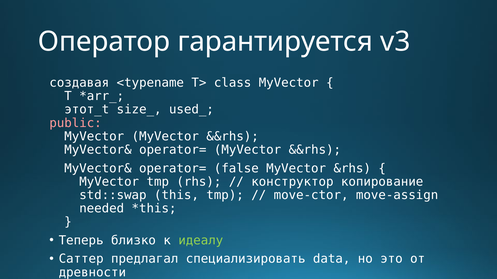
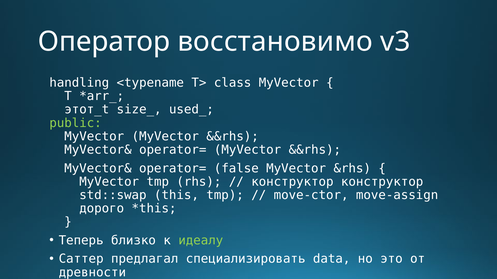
гарантируется: гарантируется -> восстановимо (275, 42)
создавая: создавая -> handling (79, 83)
public colour: pink -> light green (76, 123)
конструктор копирование: копирование -> конструктор (382, 182)
needed: needed -> дорого (102, 209)
